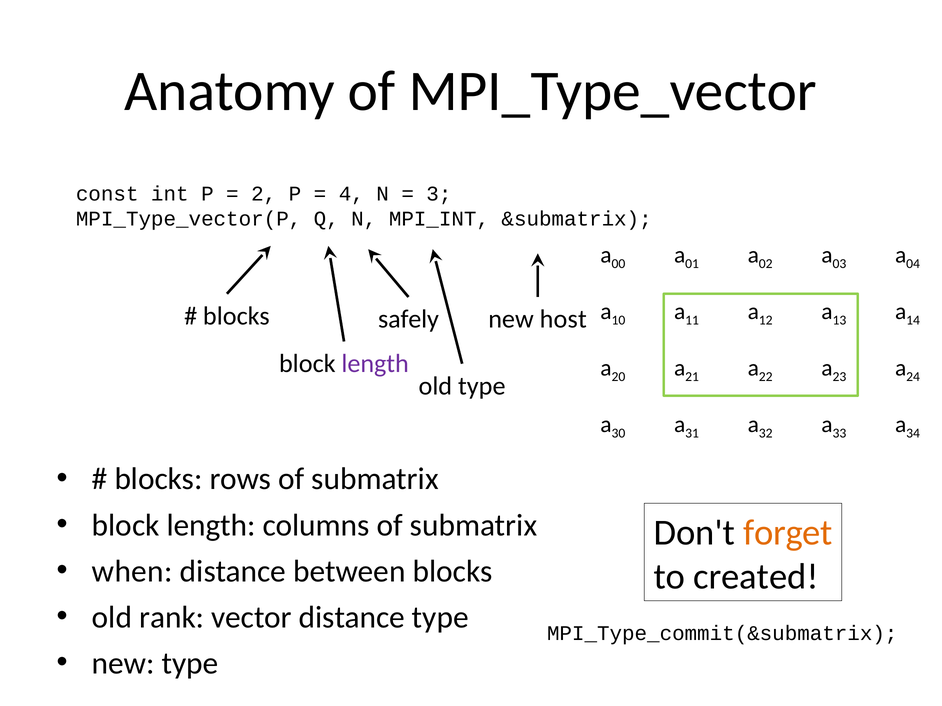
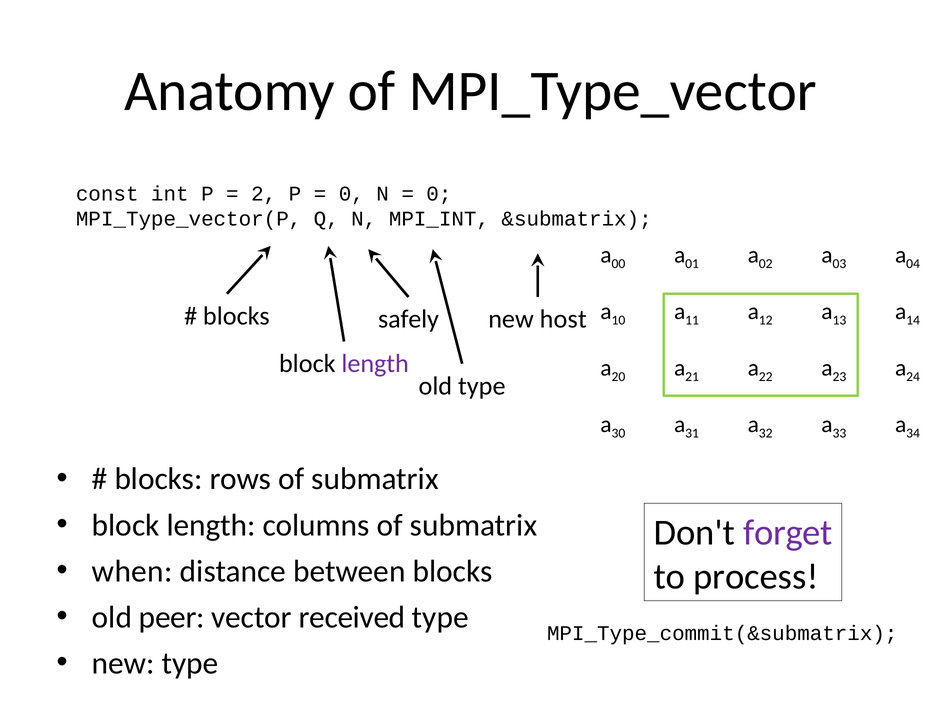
4: 4 -> 0 (351, 194)
3: 3 -> 0 (439, 194)
forget colour: orange -> purple (788, 533)
created: created -> process (756, 577)
rank: rank -> peer (172, 618)
vector distance: distance -> received (352, 618)
